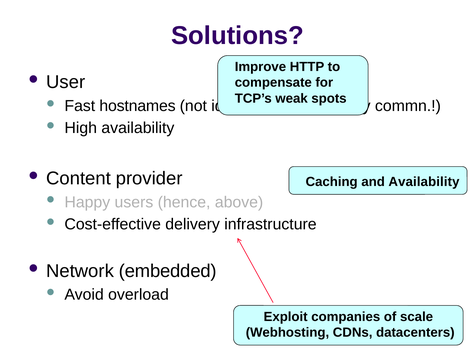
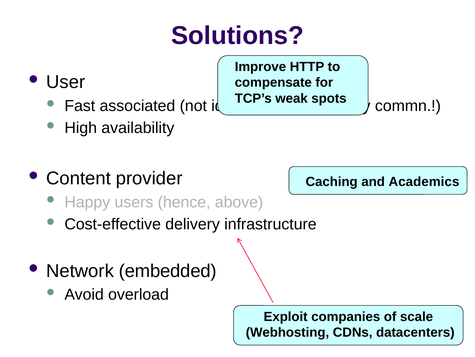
hostnames: hostnames -> associated (137, 106)
and Availability: Availability -> Academics (424, 181)
